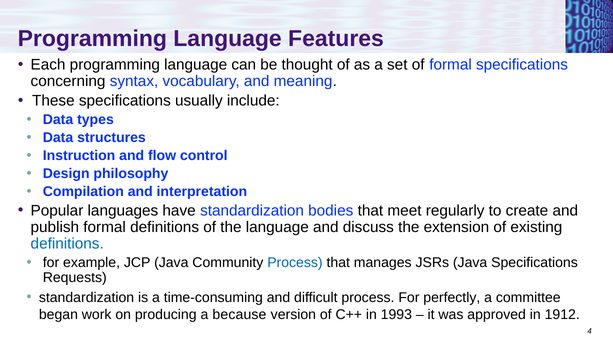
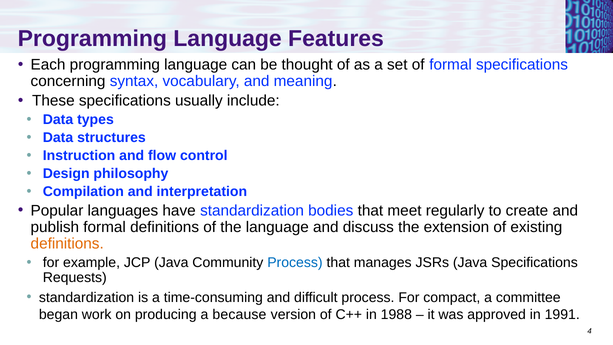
definitions colour: blue -> orange (67, 243)
perfectly: perfectly -> compact (452, 297)
1993: 1993 -> 1988 (396, 314)
1912: 1912 -> 1991 (562, 314)
